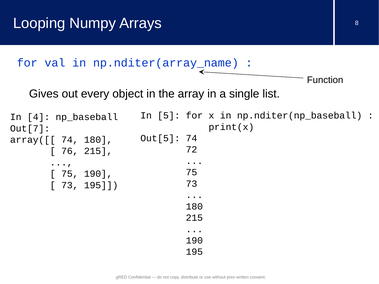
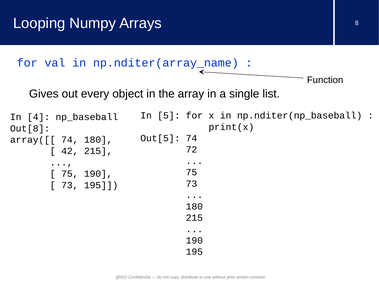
Out[7: Out[7 -> Out[8 (30, 129)
76: 76 -> 42 (70, 151)
